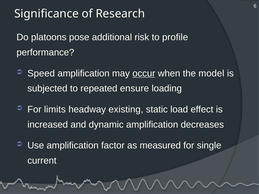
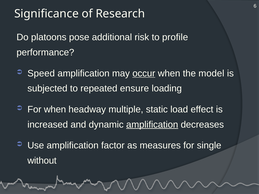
For limits: limits -> when (55, 110)
existing: existing -> multiple (126, 110)
amplification underline: none -> present (152, 125)
measured: measured -> measures (160, 146)
current: current -> without (42, 161)
